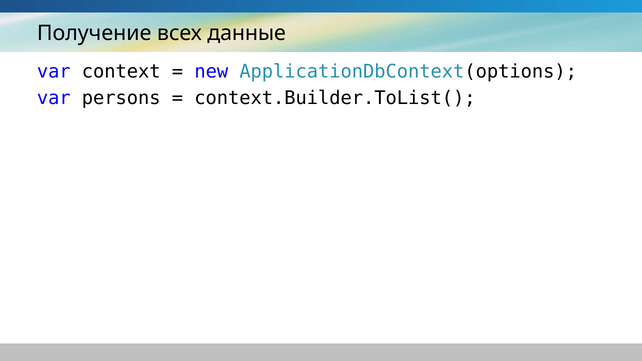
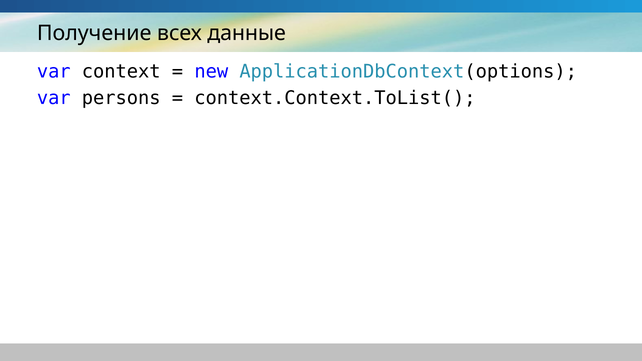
context.Builder.ToList(: context.Builder.ToList( -> context.Context.ToList( (335, 98)
